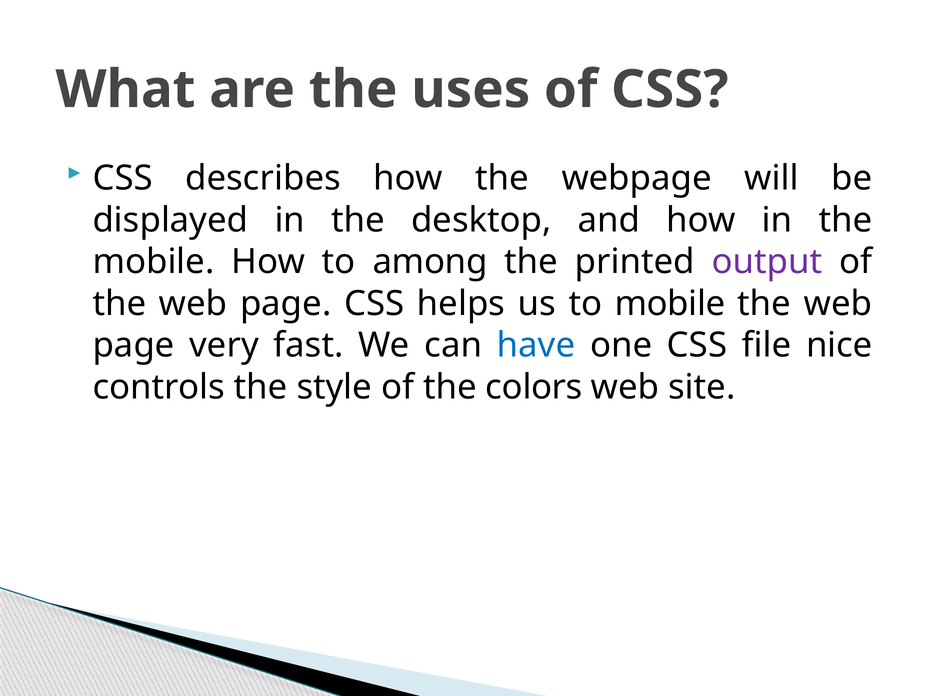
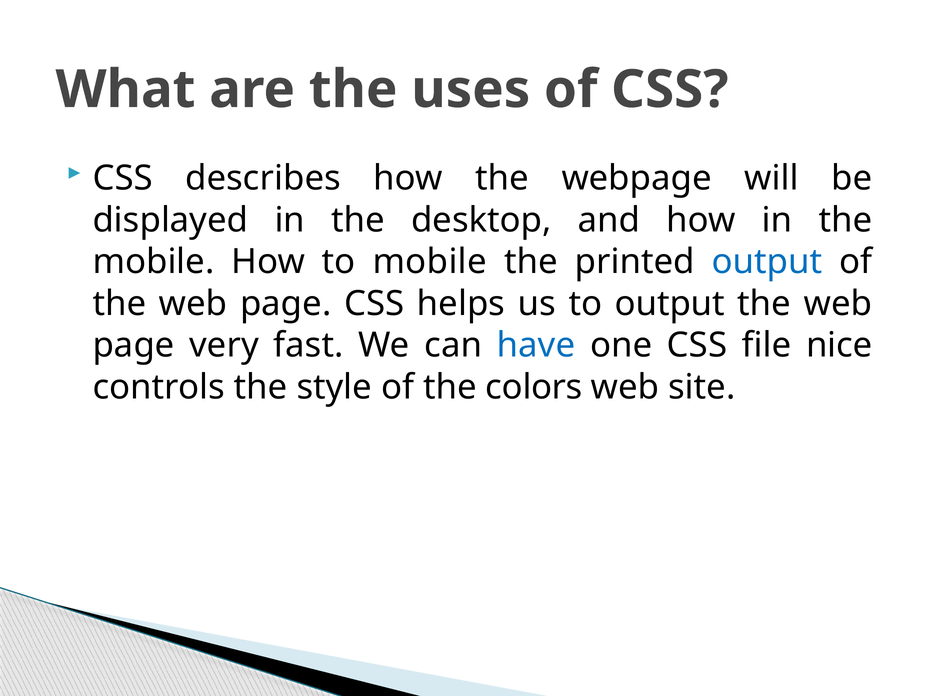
to among: among -> mobile (430, 262)
output colour: purple -> blue (767, 262)
to mobile: mobile -> output (670, 304)
